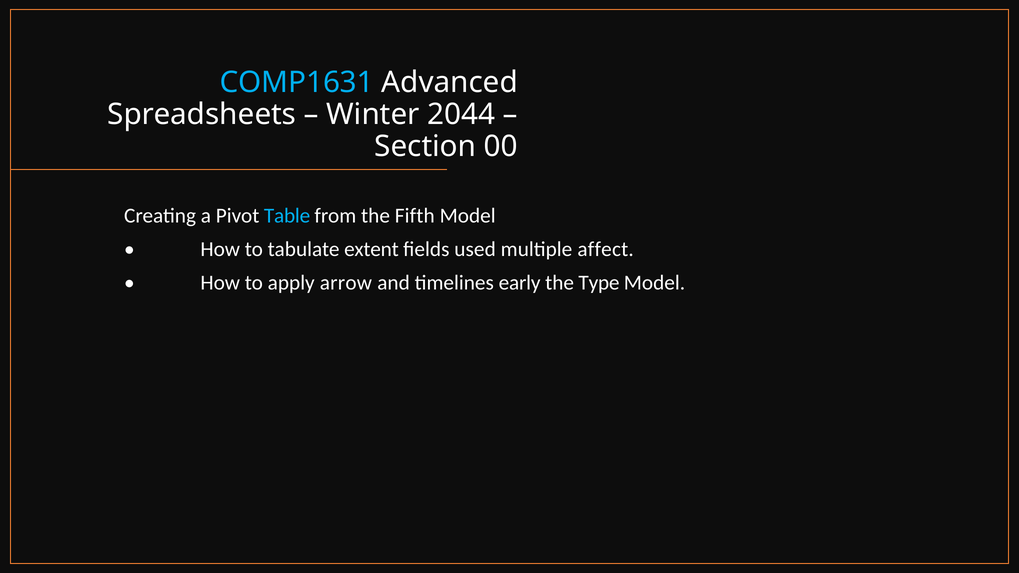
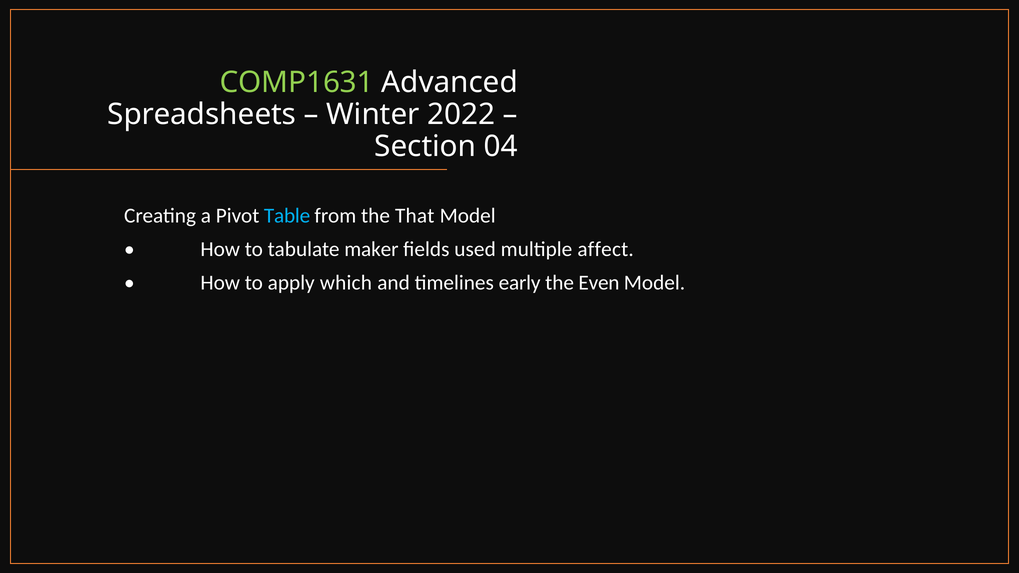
COMP1631 colour: light blue -> light green (297, 83)
2044: 2044 -> 2022 (461, 115)
00: 00 -> 04 (501, 147)
Fifth: Fifth -> That (415, 216)
extent: extent -> maker (371, 249)
arrow: arrow -> which (346, 283)
Type: Type -> Even (599, 283)
